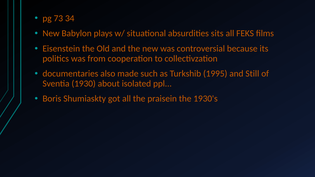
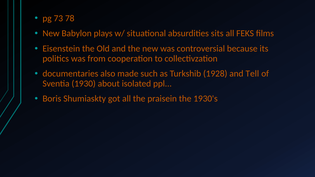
34: 34 -> 78 (70, 18)
1995: 1995 -> 1928 (215, 74)
Still: Still -> Tell (252, 74)
